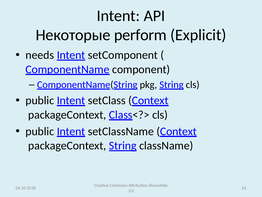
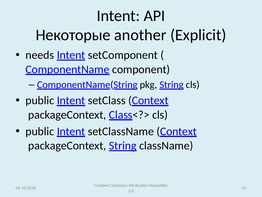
perform: perform -> another (140, 35)
